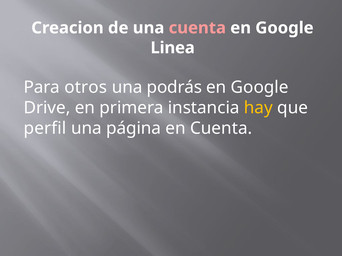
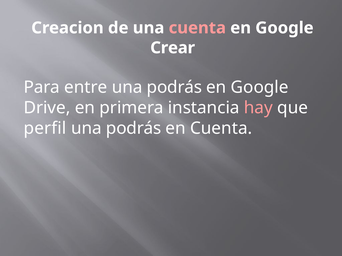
Linea: Linea -> Crear (173, 48)
otros: otros -> entre (86, 88)
hay colour: yellow -> pink (258, 108)
página: página -> podrás (134, 129)
